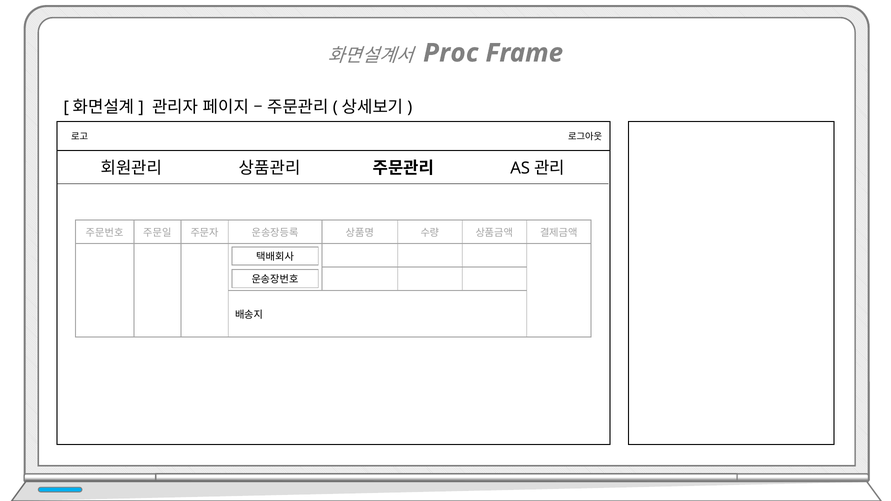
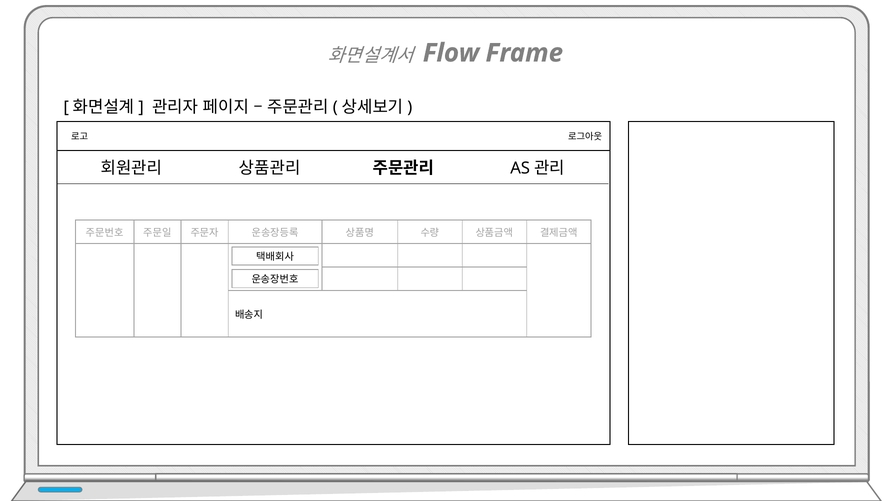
Proc: Proc -> Flow (451, 53)
